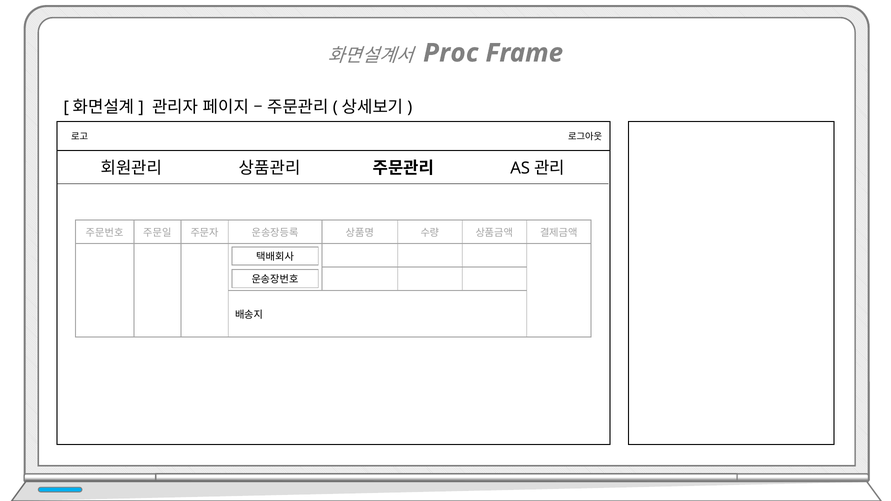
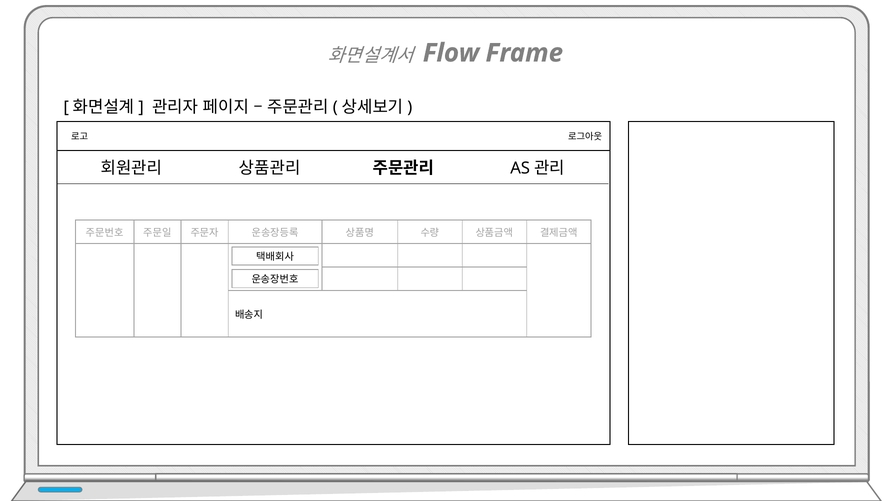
Proc: Proc -> Flow (451, 53)
